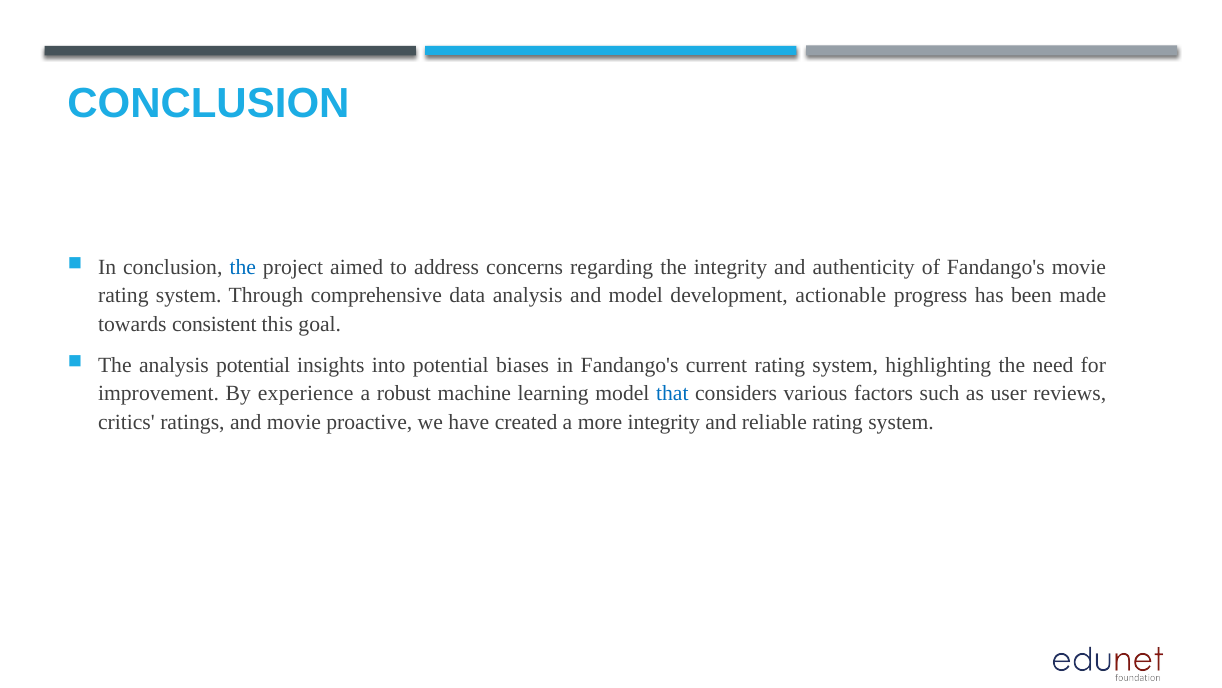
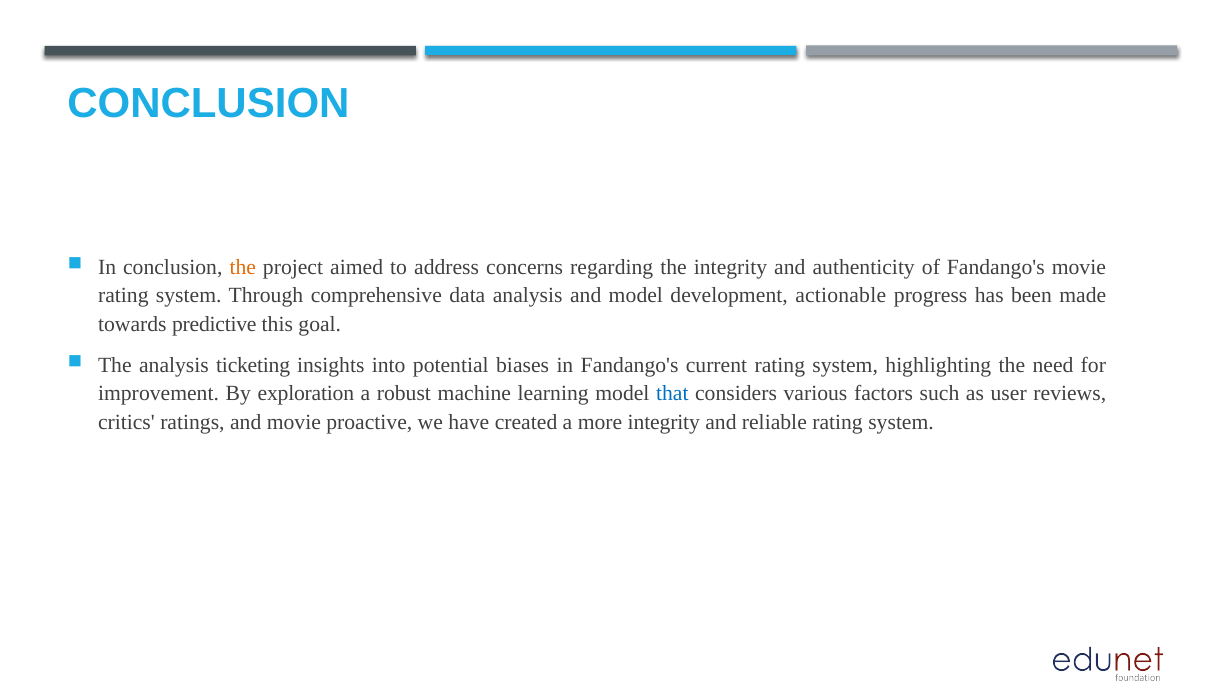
the colour: blue -> orange (243, 267)
consistent: consistent -> predictive (214, 324)
analysis potential: potential -> ticketing (253, 365)
experience: experience -> exploration (306, 393)
